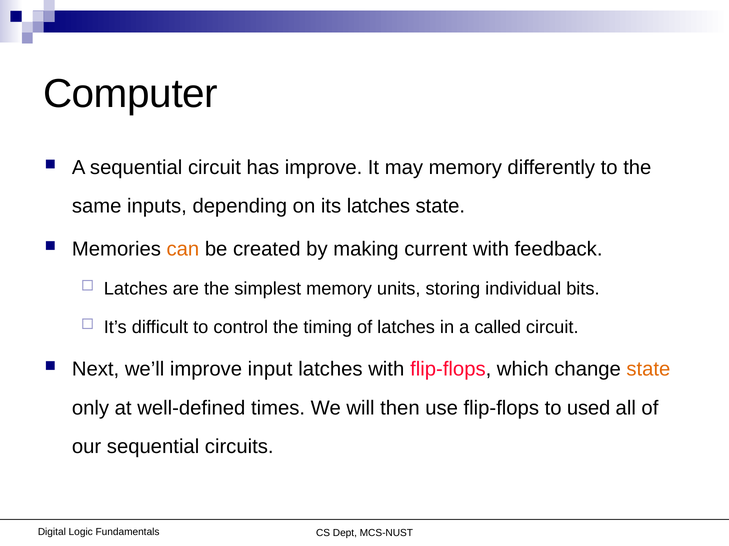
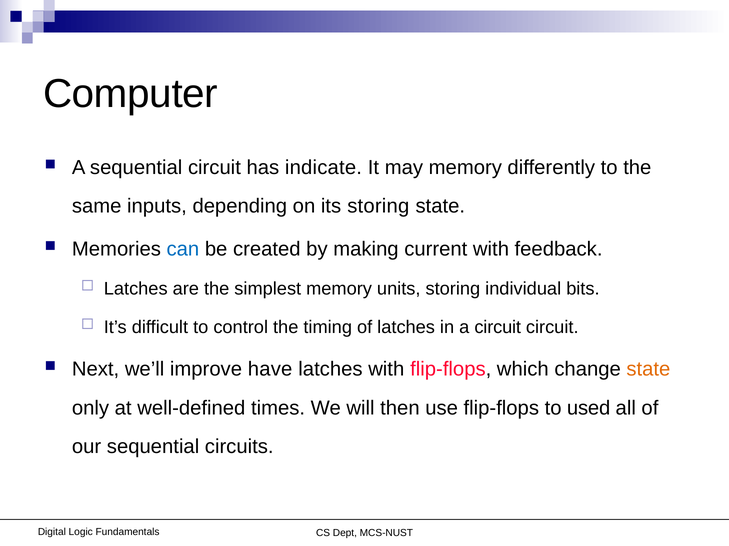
has improve: improve -> indicate (323, 168)
its latches: latches -> storing (378, 207)
can colour: orange -> blue (183, 249)
a called: called -> circuit (498, 328)
input: input -> have (270, 370)
